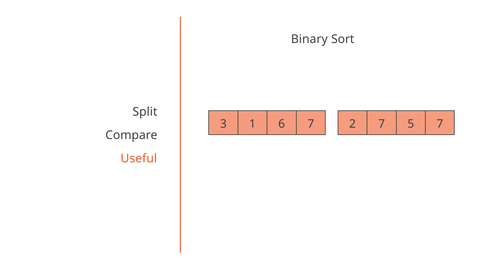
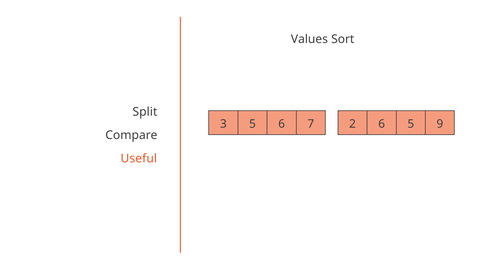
Binary: Binary -> Values (309, 39)
3 1: 1 -> 5 (253, 124)
2 7: 7 -> 6 (382, 124)
5 7: 7 -> 9 (440, 124)
